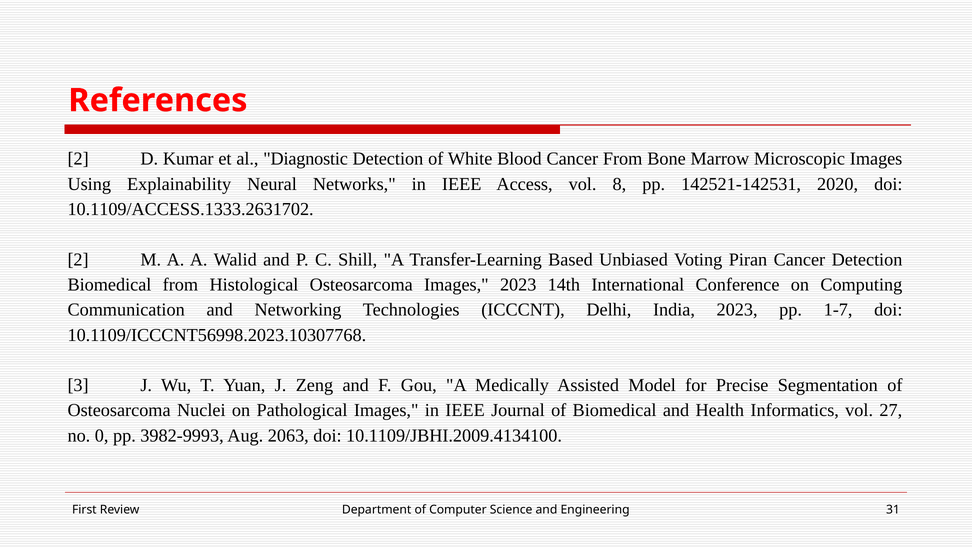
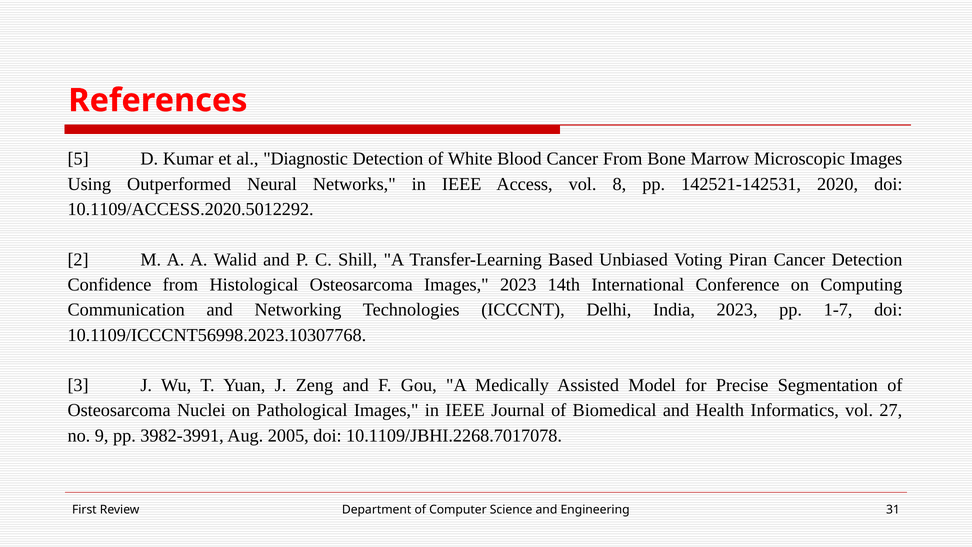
2: 2 -> 5 (78, 159)
Explainability: Explainability -> Outperformed (179, 184)
10.1109/ACCESS.1333.2631702: 10.1109/ACCESS.1333.2631702 -> 10.1109/ACCESS.2020.5012292 (191, 209)
Biomedical: Biomedical -> Confidence (109, 285)
0: 0 -> 9 (102, 435)
3982-9993: 3982-9993 -> 3982-3991 (182, 435)
2063: 2063 -> 2005 (288, 435)
10.1109/JBHI.2009.4134100: 10.1109/JBHI.2009.4134100 -> 10.1109/JBHI.2268.7017078 (454, 435)
